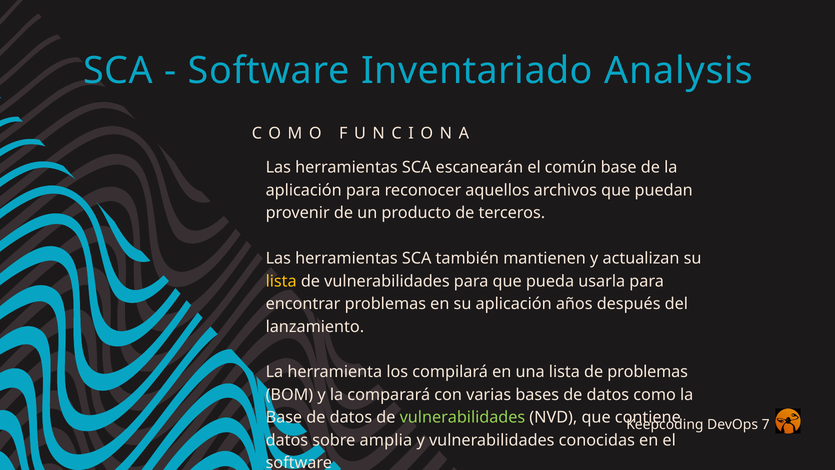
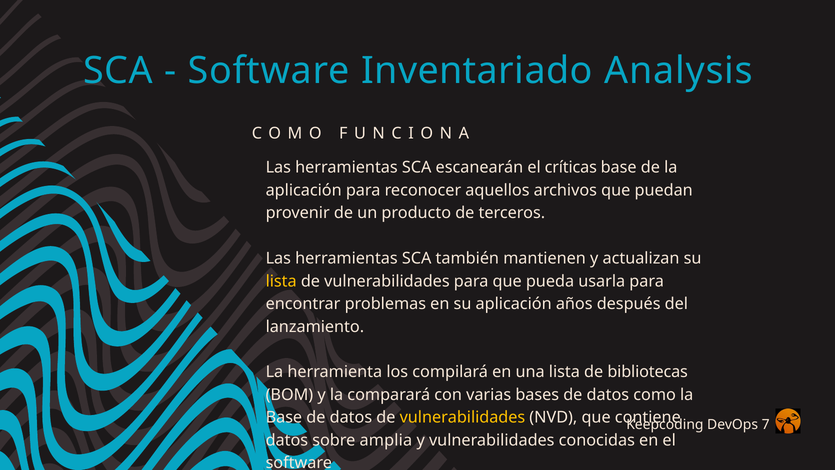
común: común -> críticas (571, 167)
de problemas: problemas -> bibliotecas (648, 372)
vulnerabilidades colour: light green -> yellow (462, 417)
